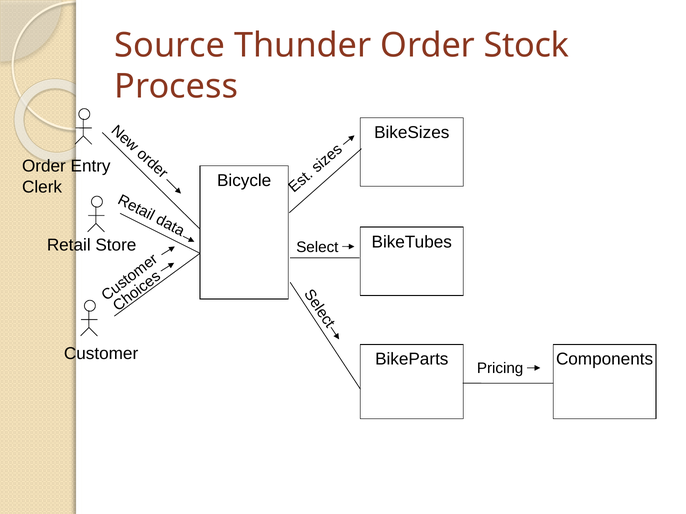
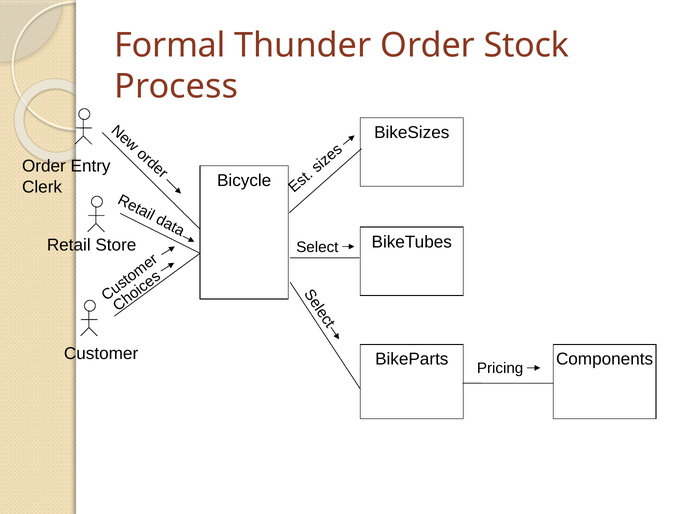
Source: Source -> Formal (170, 45)
